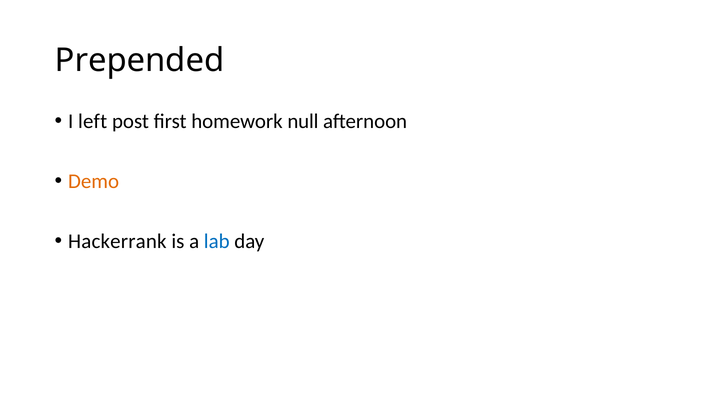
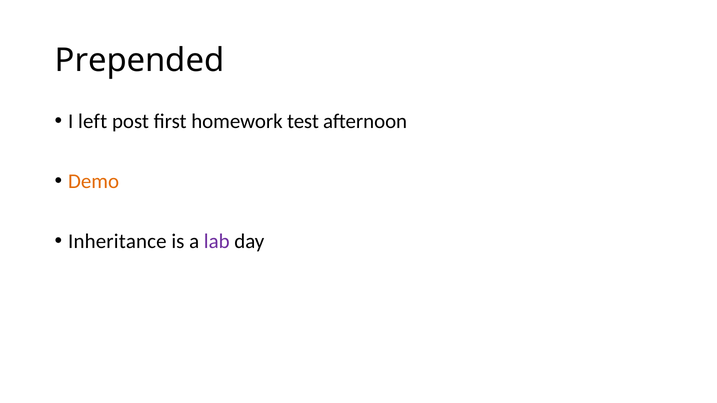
null: null -> test (303, 121)
Hackerrank: Hackerrank -> Inheritance (117, 241)
lab colour: blue -> purple (217, 241)
